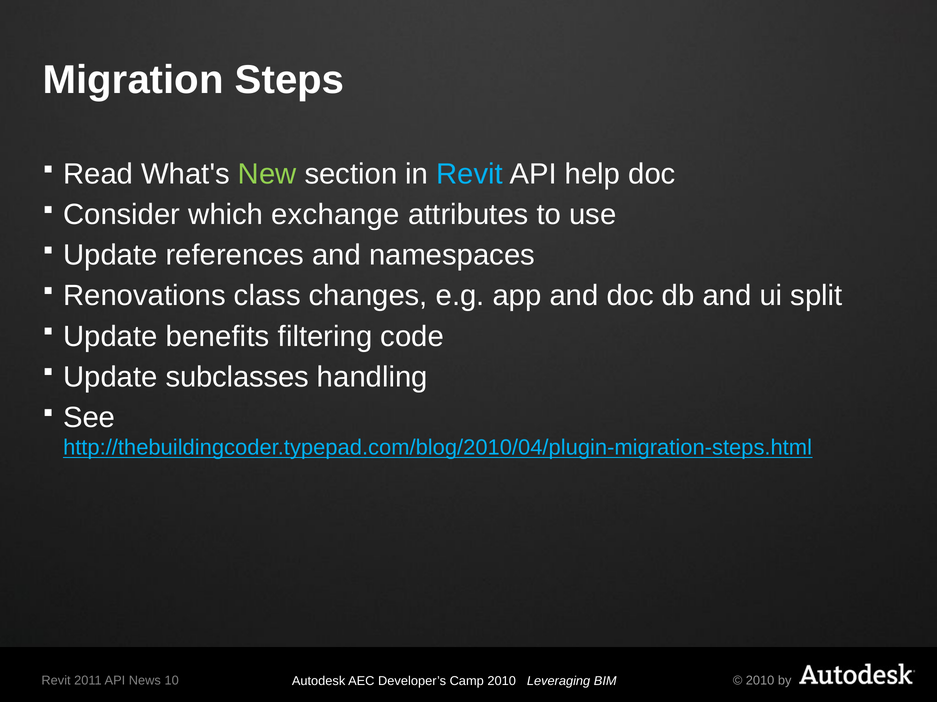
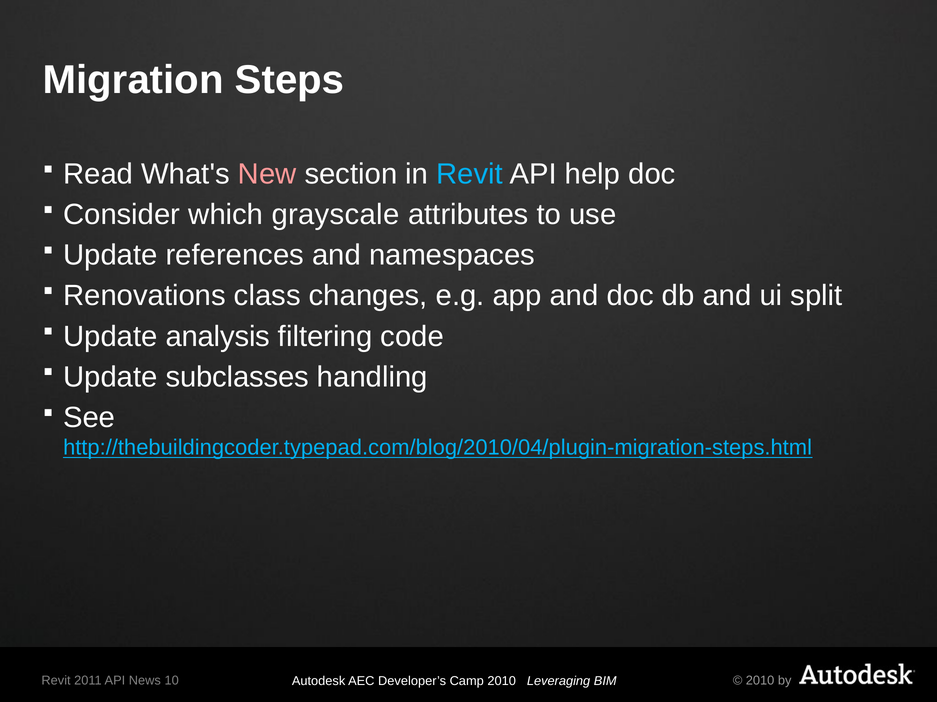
New colour: light green -> pink (267, 174)
exchange: exchange -> grayscale (335, 215)
benefits: benefits -> analysis (218, 337)
